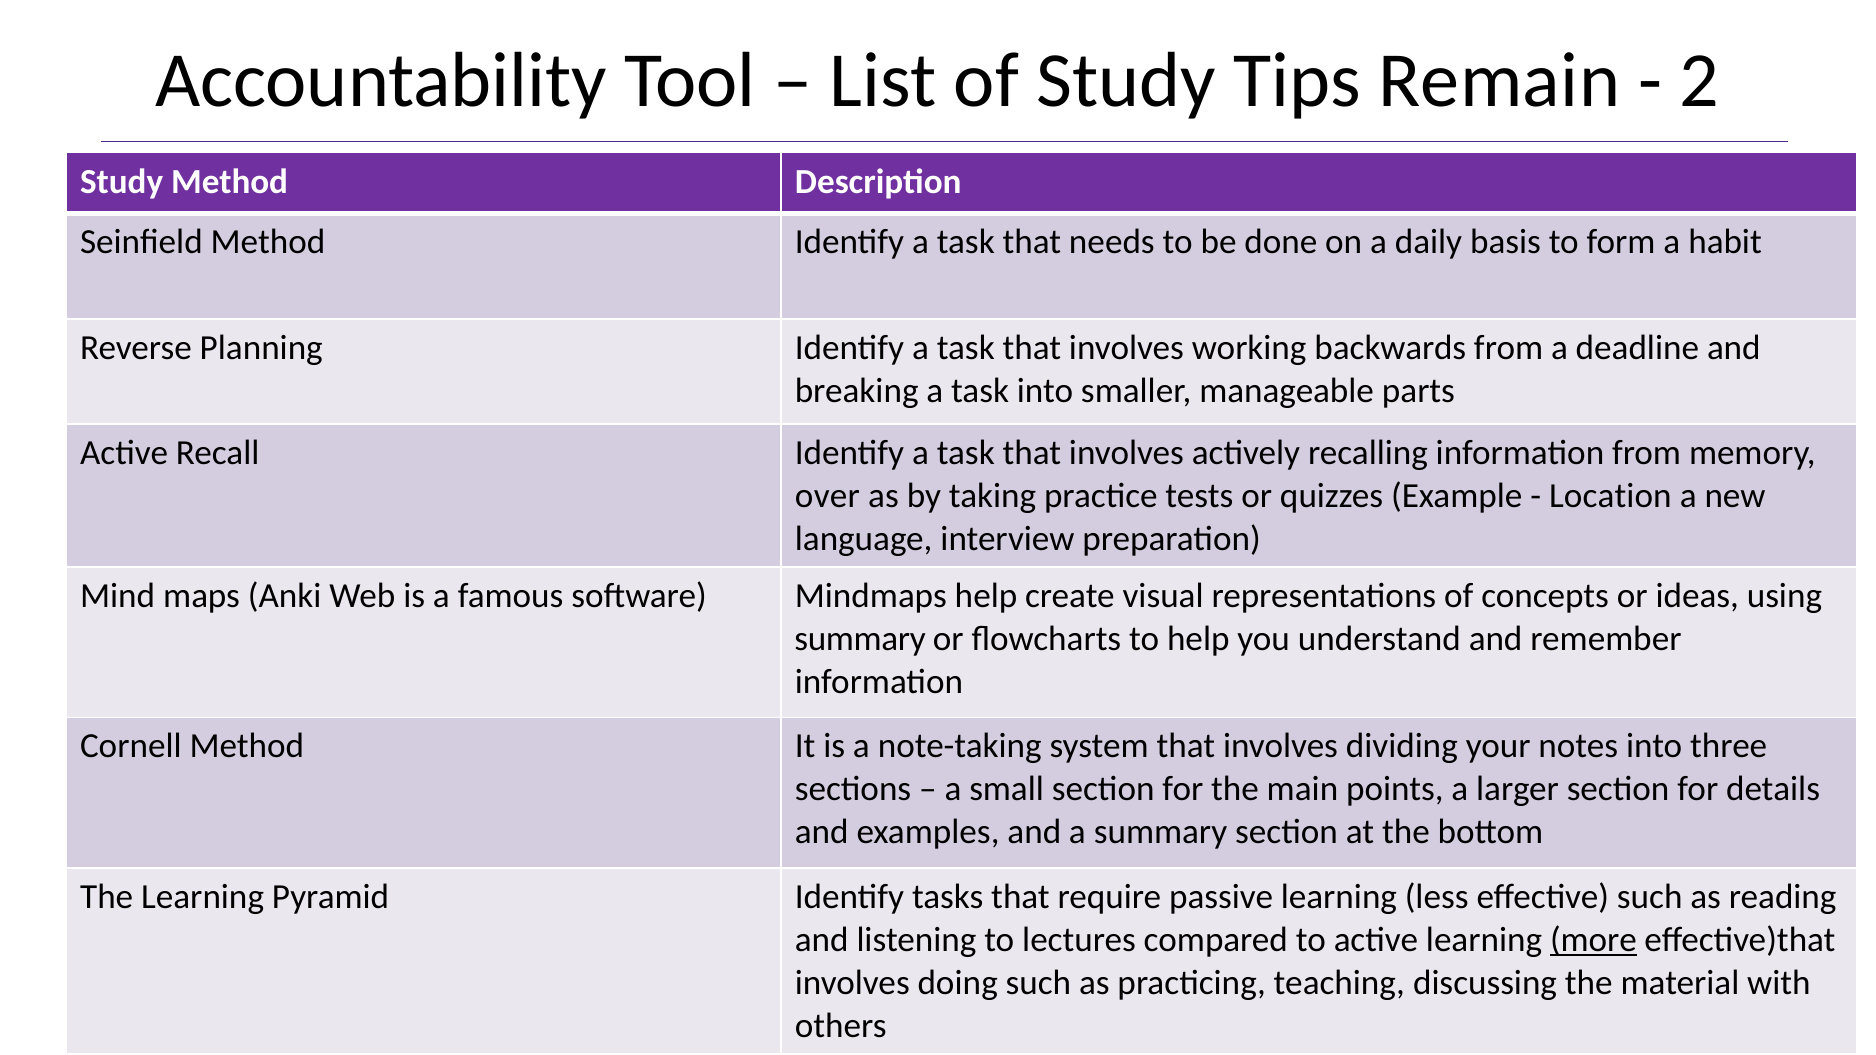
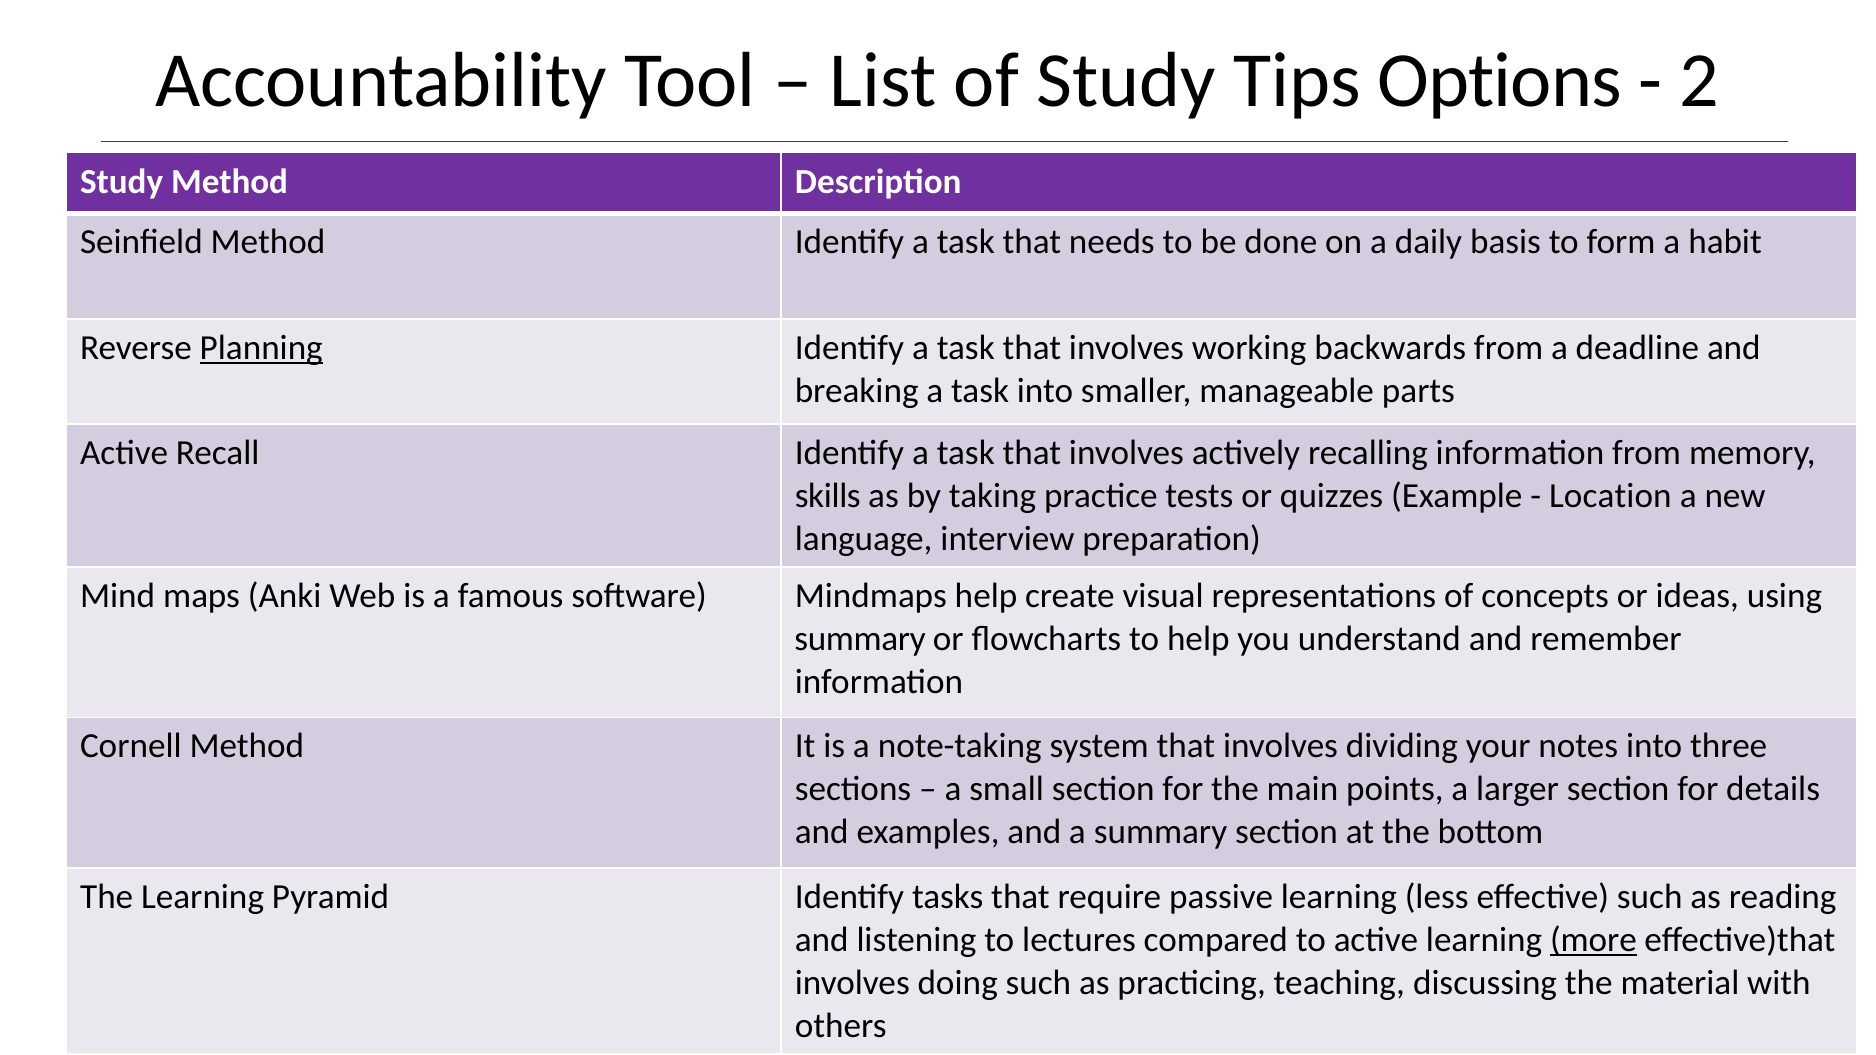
Remain: Remain -> Options (1500, 81)
Planning underline: none -> present (261, 348)
over: over -> skills (828, 496)
